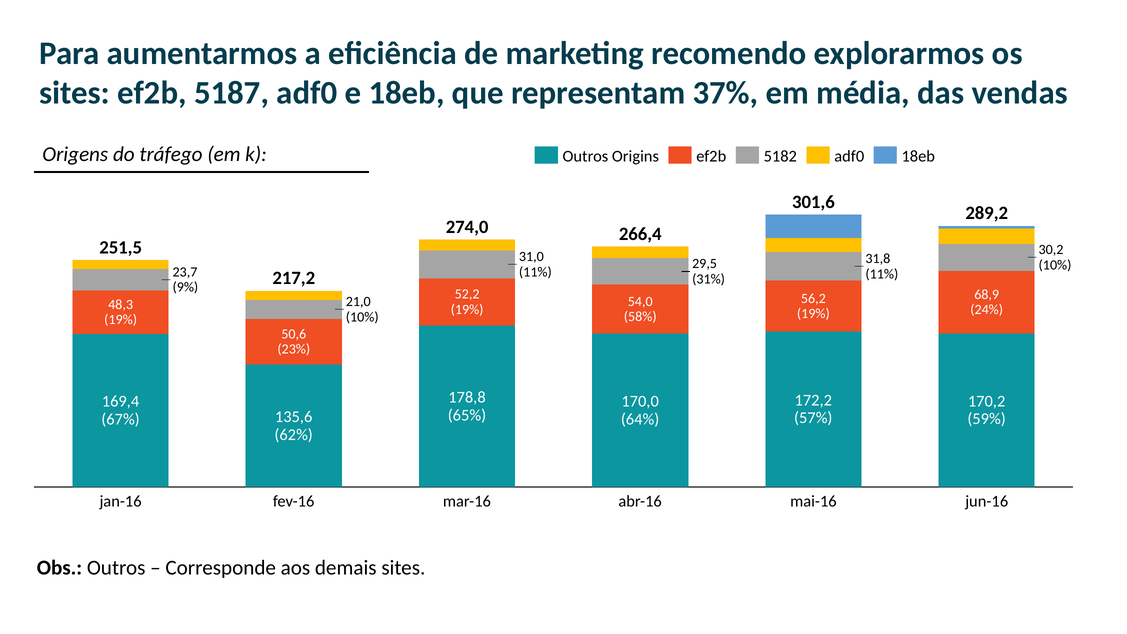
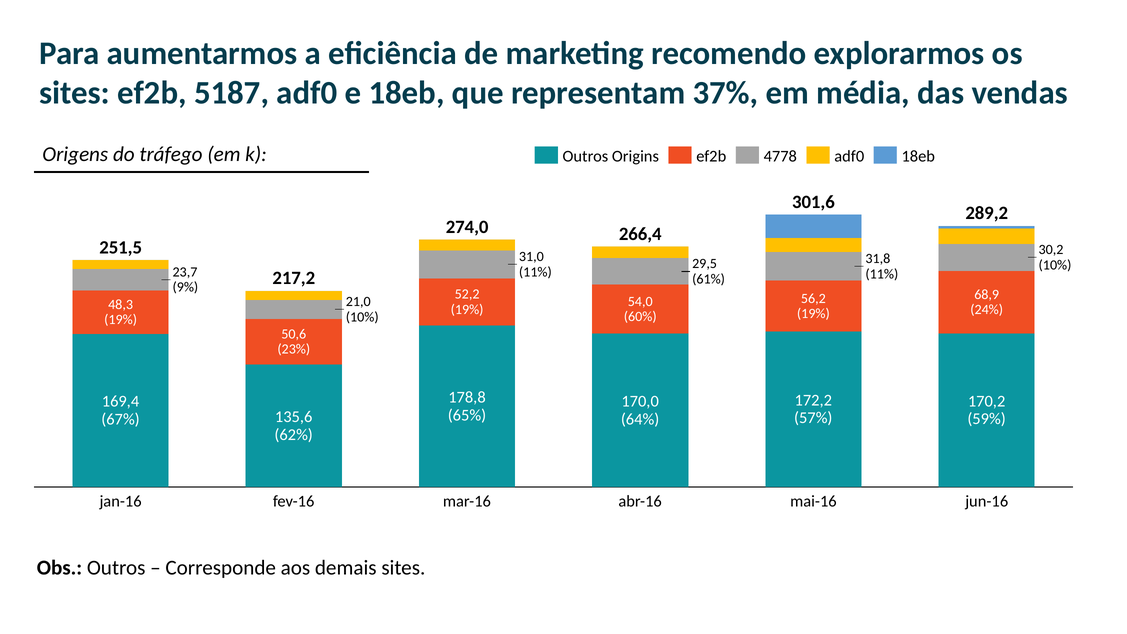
5182: 5182 -> 4778 (780, 156)
31%: 31% -> 61% (709, 279)
58%: 58% -> 60% (640, 317)
